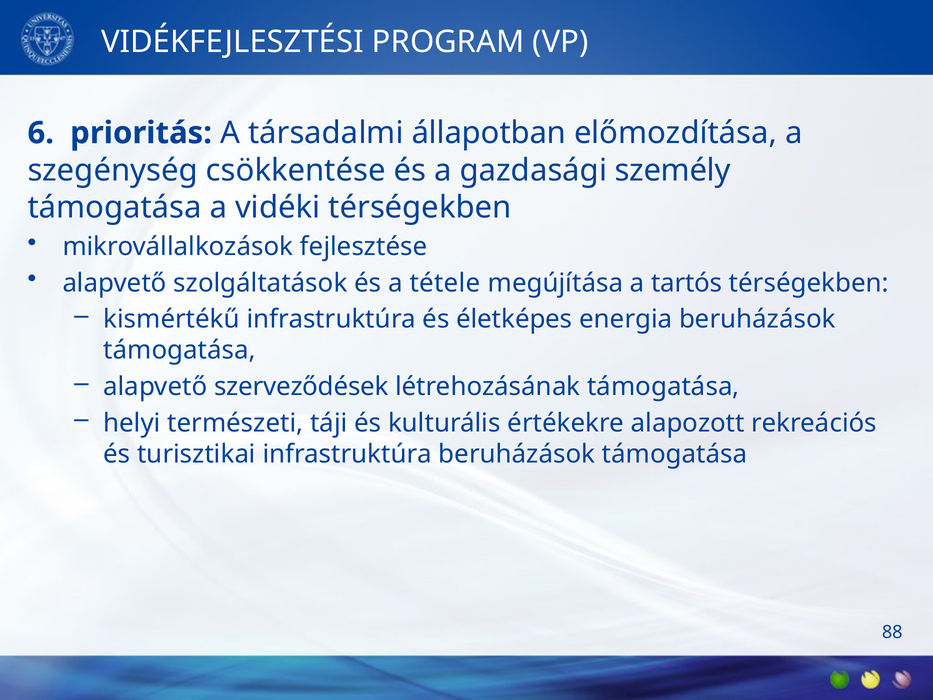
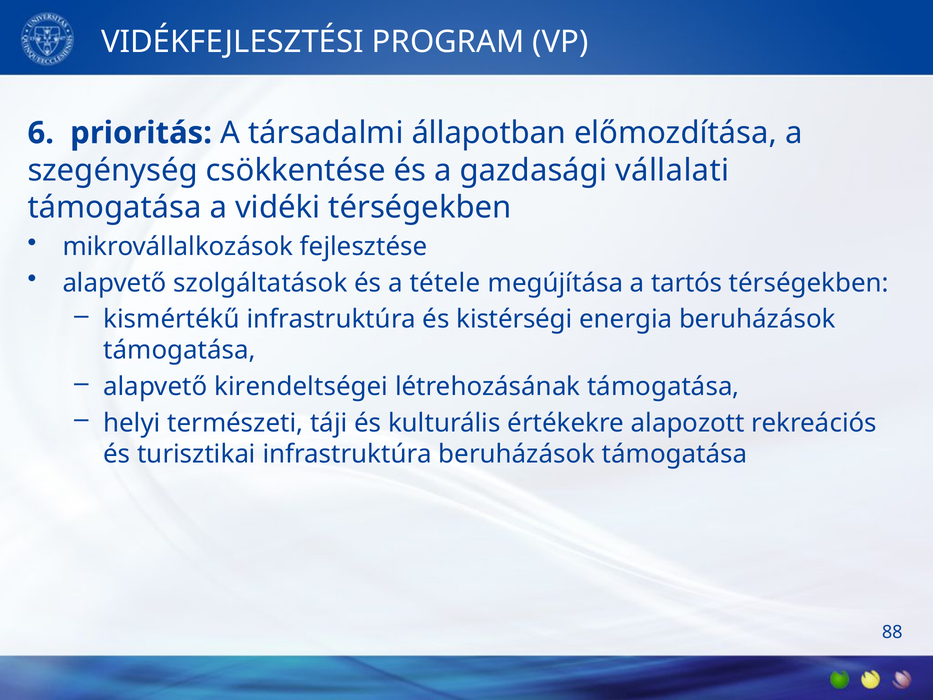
személy: személy -> vállalati (672, 170)
életképes: életképes -> kistérségi (514, 319)
szerveződések: szerveződések -> kirendeltségei (301, 387)
